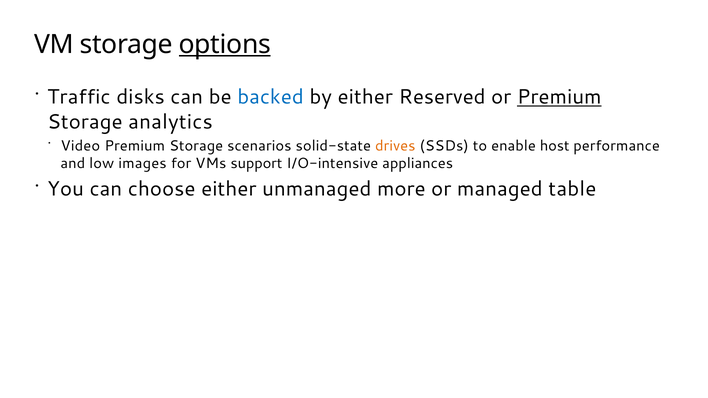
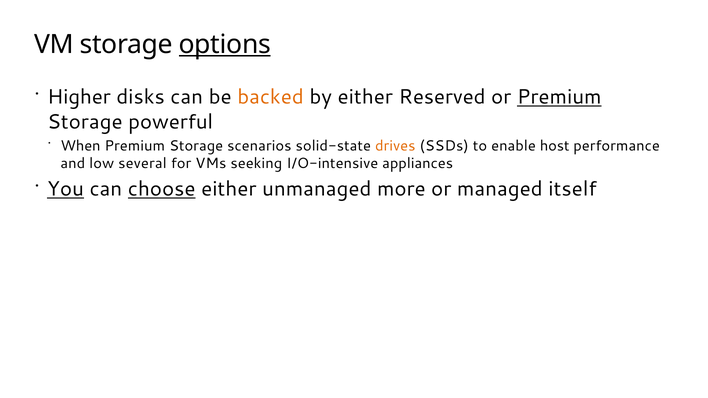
Traffic: Traffic -> Higher (79, 97)
backed colour: blue -> orange (271, 97)
analytics: analytics -> powerful (171, 122)
Video: Video -> When (80, 146)
images: images -> several (142, 163)
support: support -> seeking (256, 163)
You underline: none -> present (66, 189)
choose underline: none -> present (162, 189)
table: table -> itself (573, 189)
